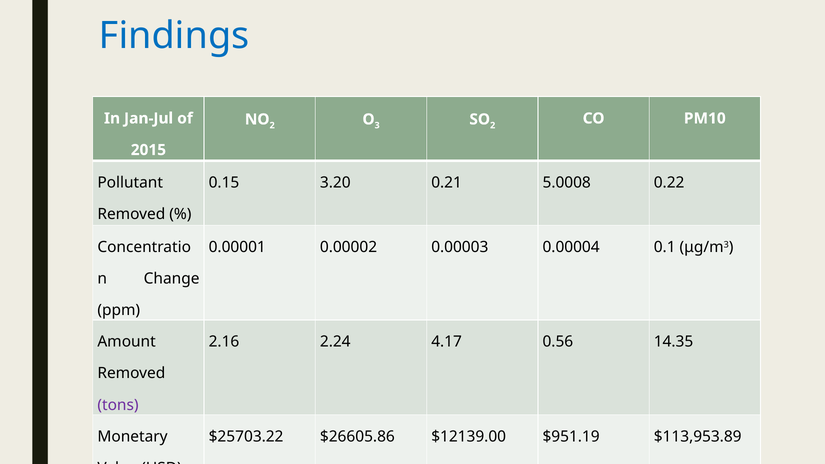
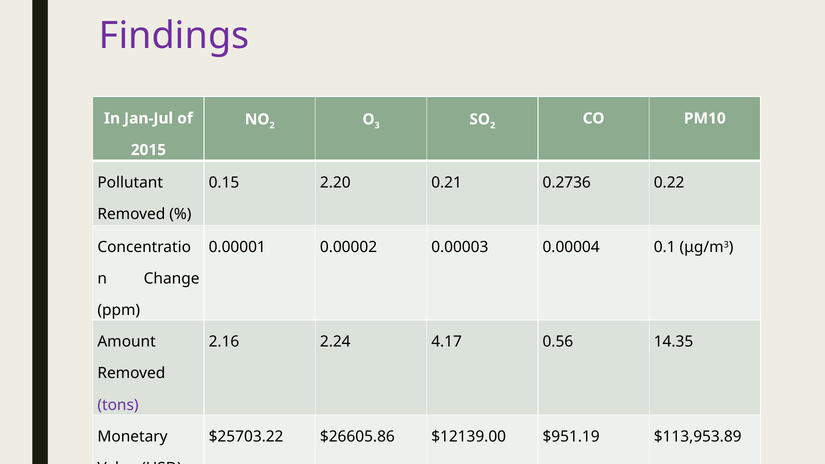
Findings colour: blue -> purple (174, 36)
3.20: 3.20 -> 2.20 (335, 183)
5.0008: 5.0008 -> 0.2736 (567, 183)
